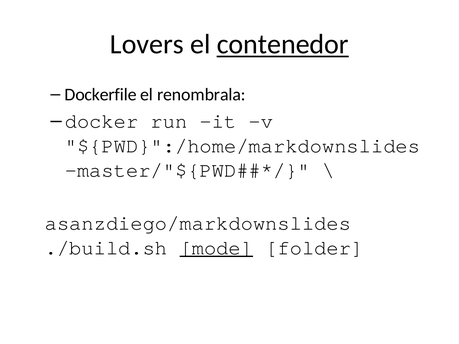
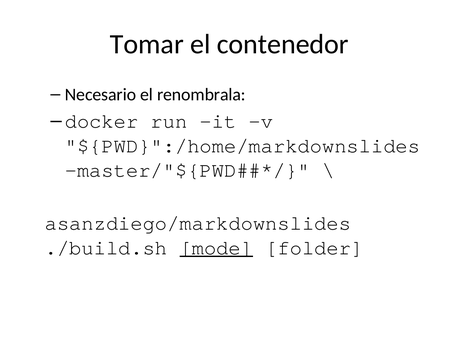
Lovers: Lovers -> Tomar (147, 44)
contenedor underline: present -> none (283, 44)
Dockerfile: Dockerfile -> Necesario (101, 95)
